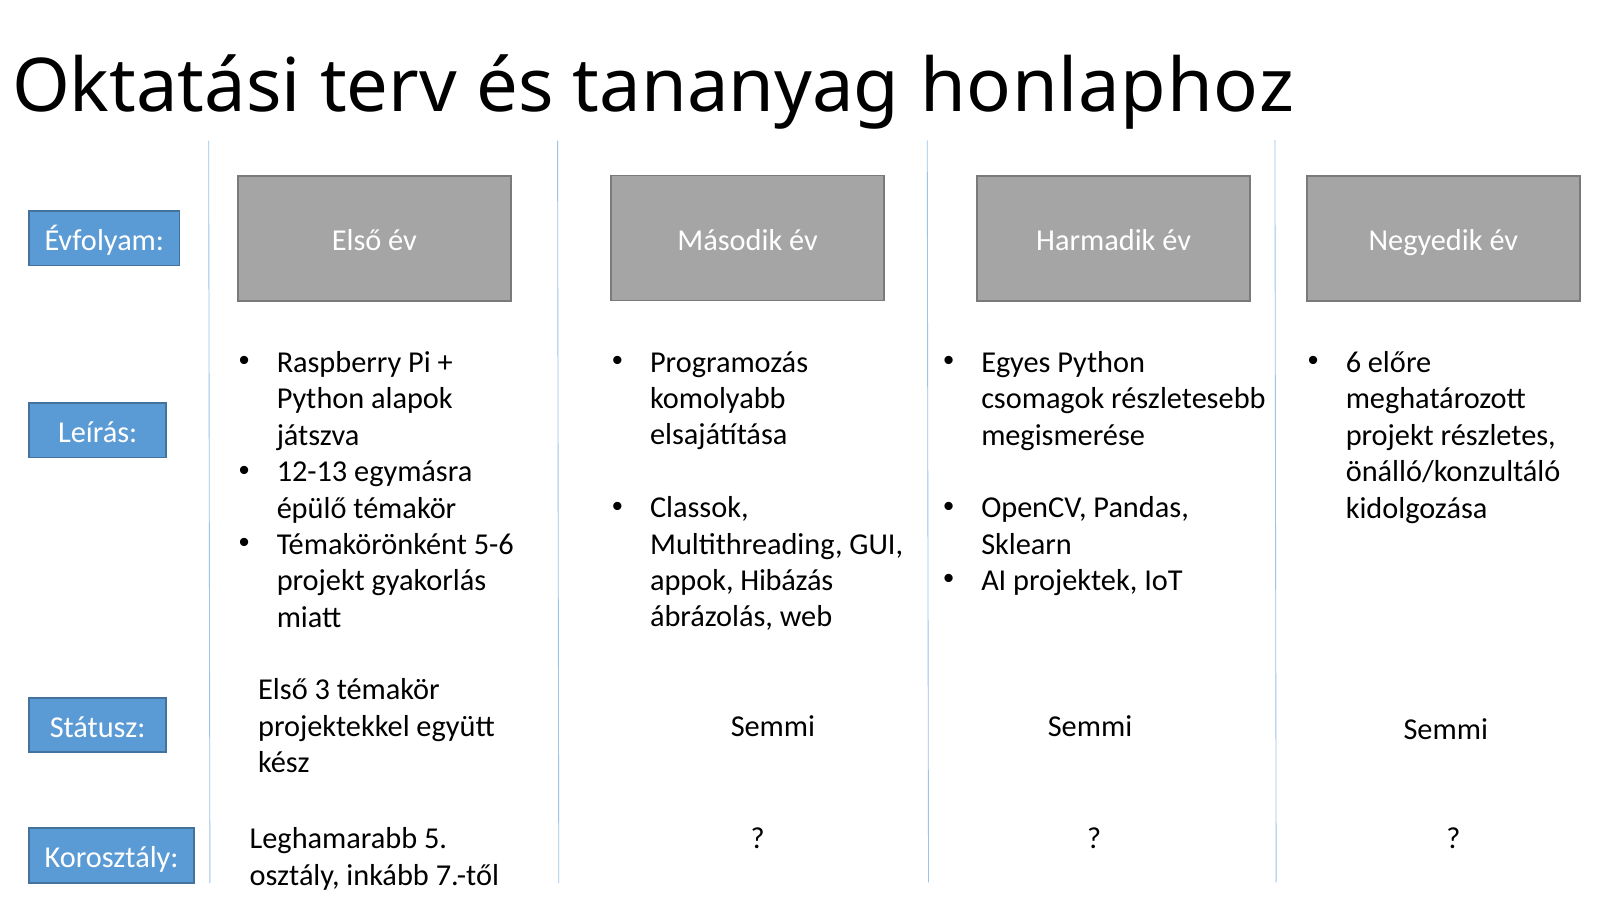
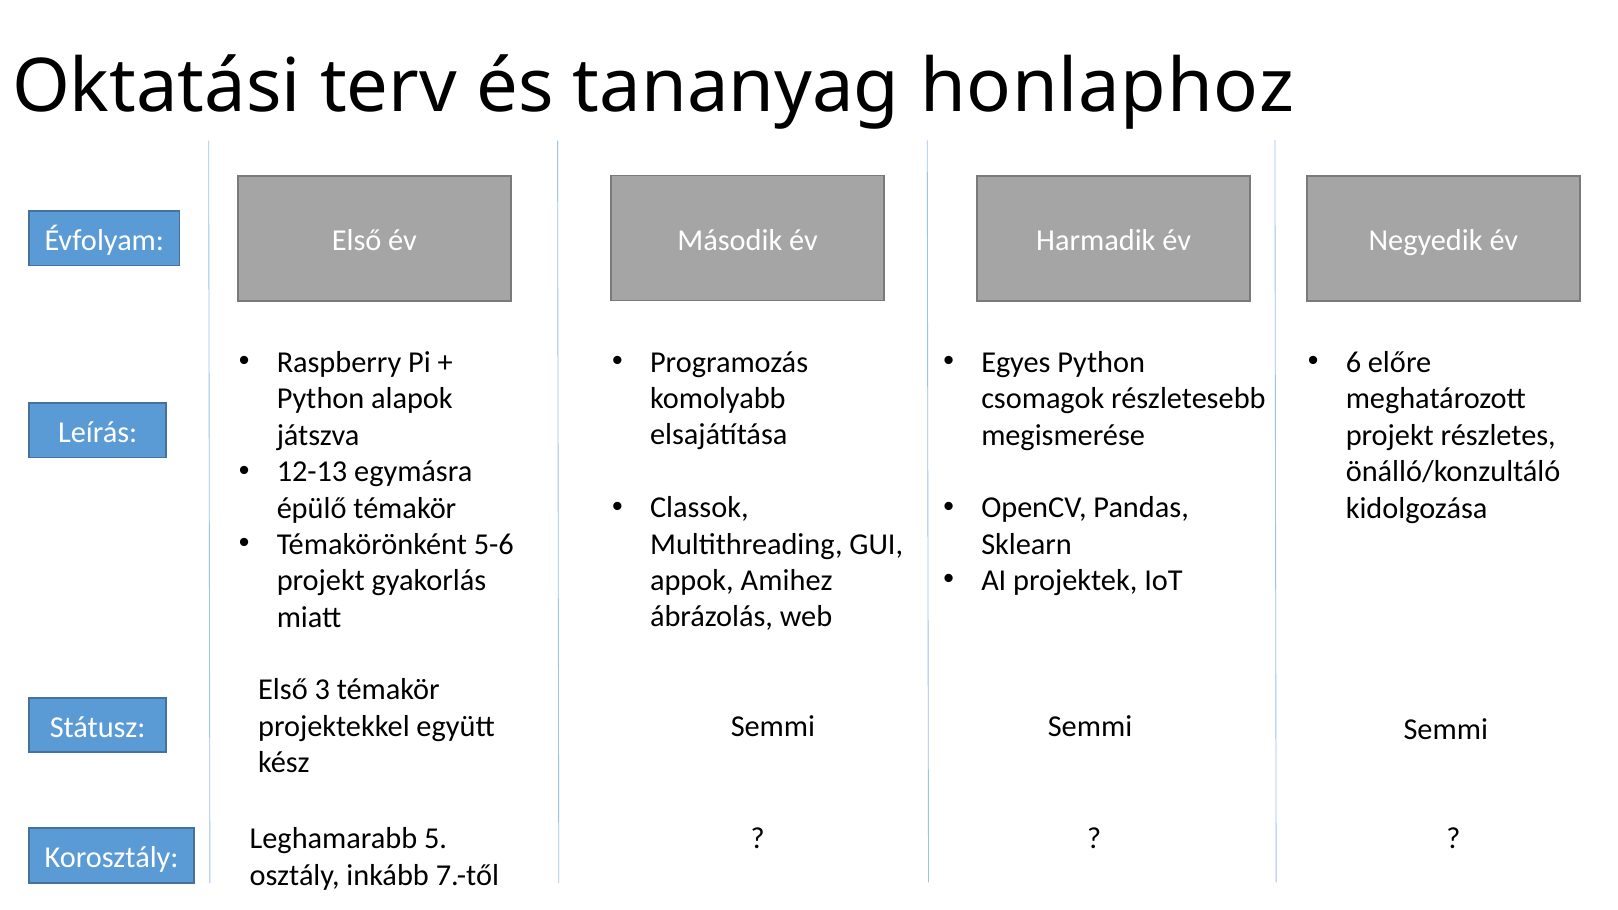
Hibázás: Hibázás -> Amihez (787, 580)
